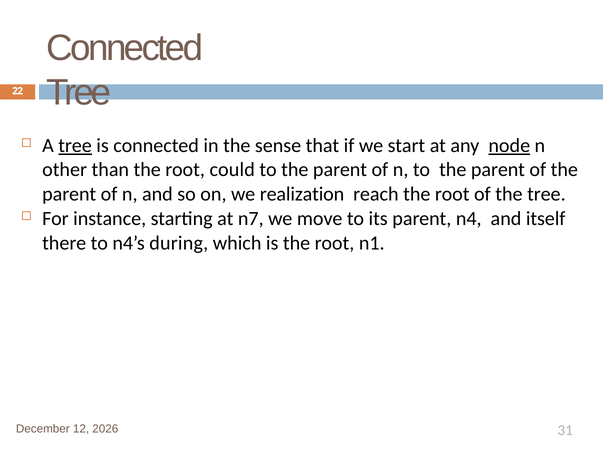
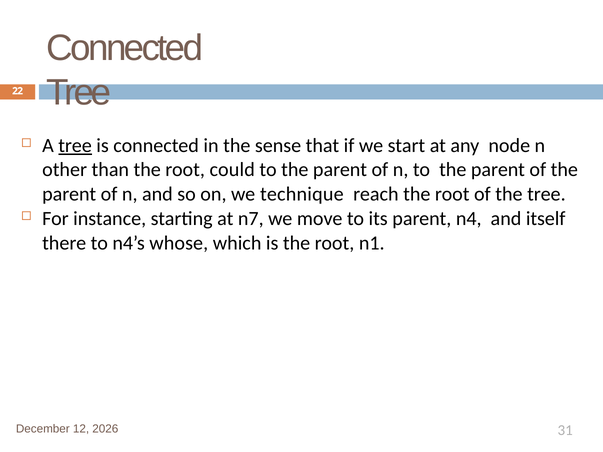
node underline: present -> none (509, 146)
realization: realization -> technique (302, 194)
during: during -> whose (179, 243)
